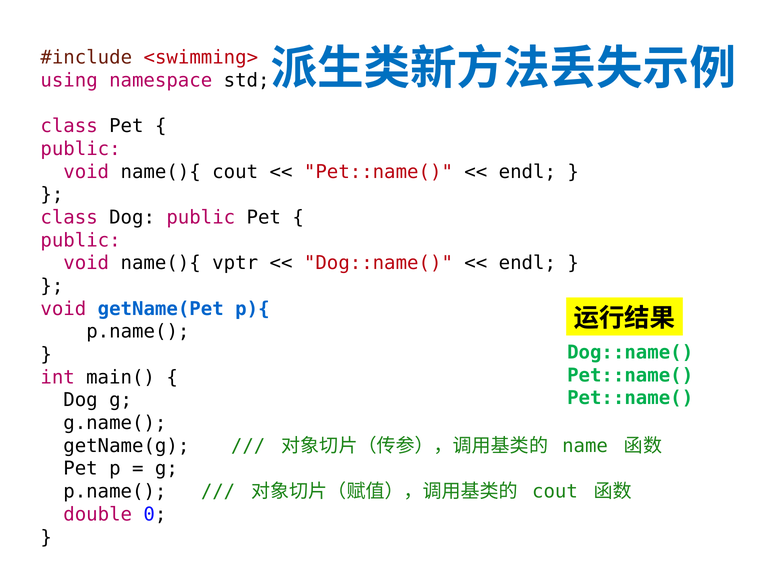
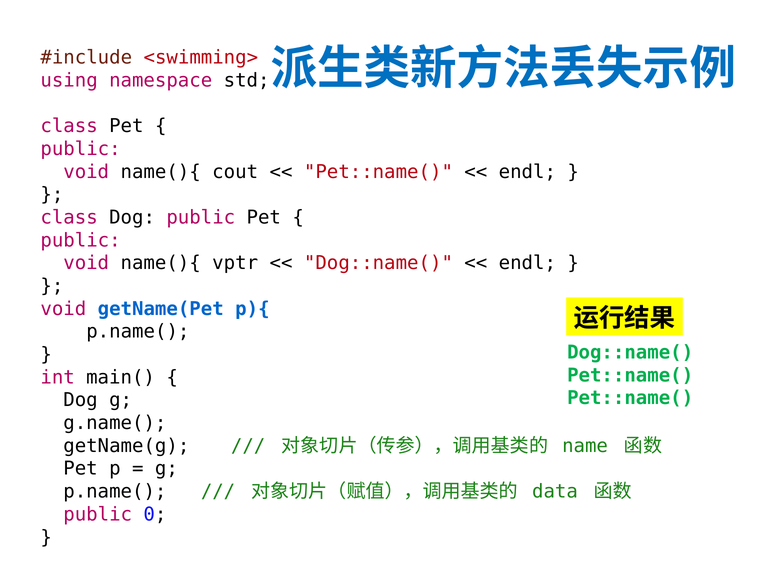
cout: cout -> data (555, 492)
double: double -> public (98, 515)
